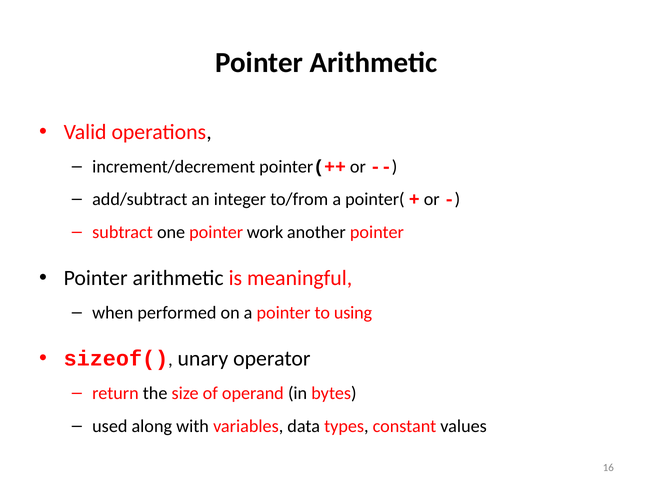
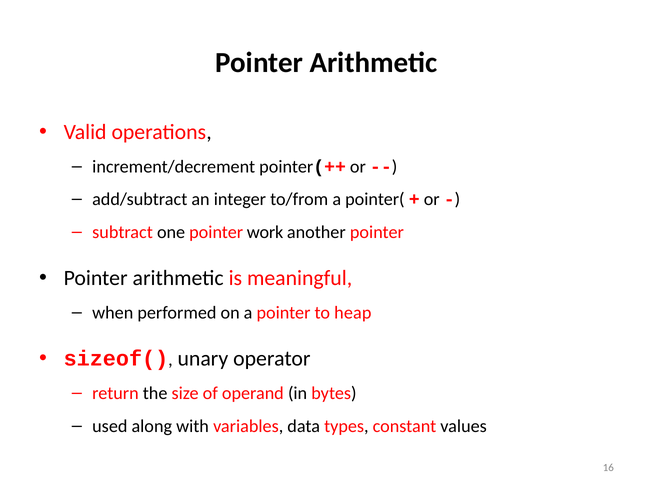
using: using -> heap (353, 313)
